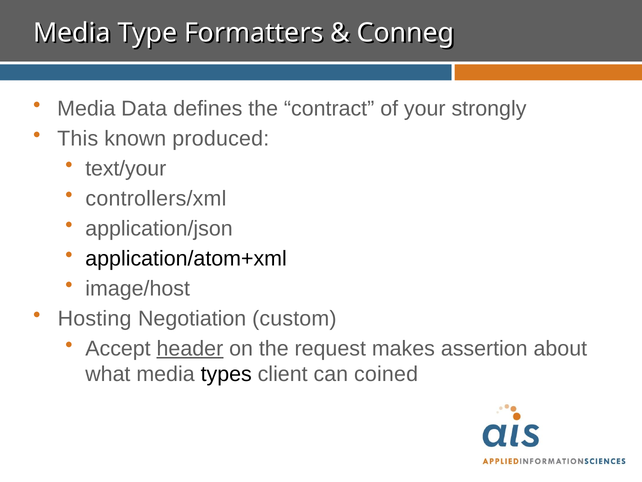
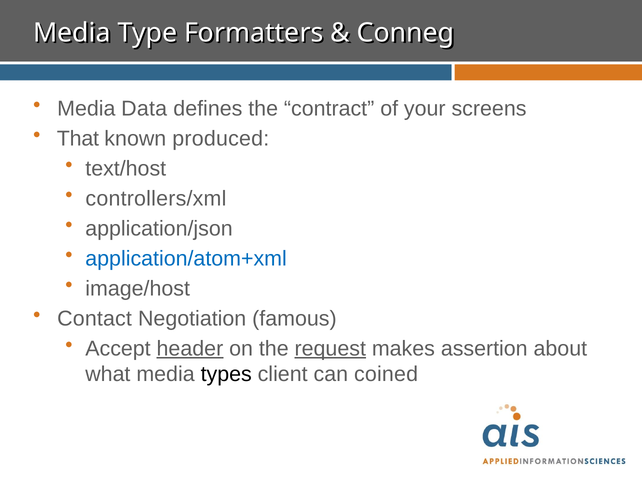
strongly: strongly -> screens (489, 108)
This: This -> That (78, 138)
text/your: text/your -> text/host (126, 168)
application/atom+xml colour: black -> blue (186, 258)
Hosting: Hosting -> Contact (95, 318)
custom: custom -> famous (294, 318)
request underline: none -> present (330, 348)
